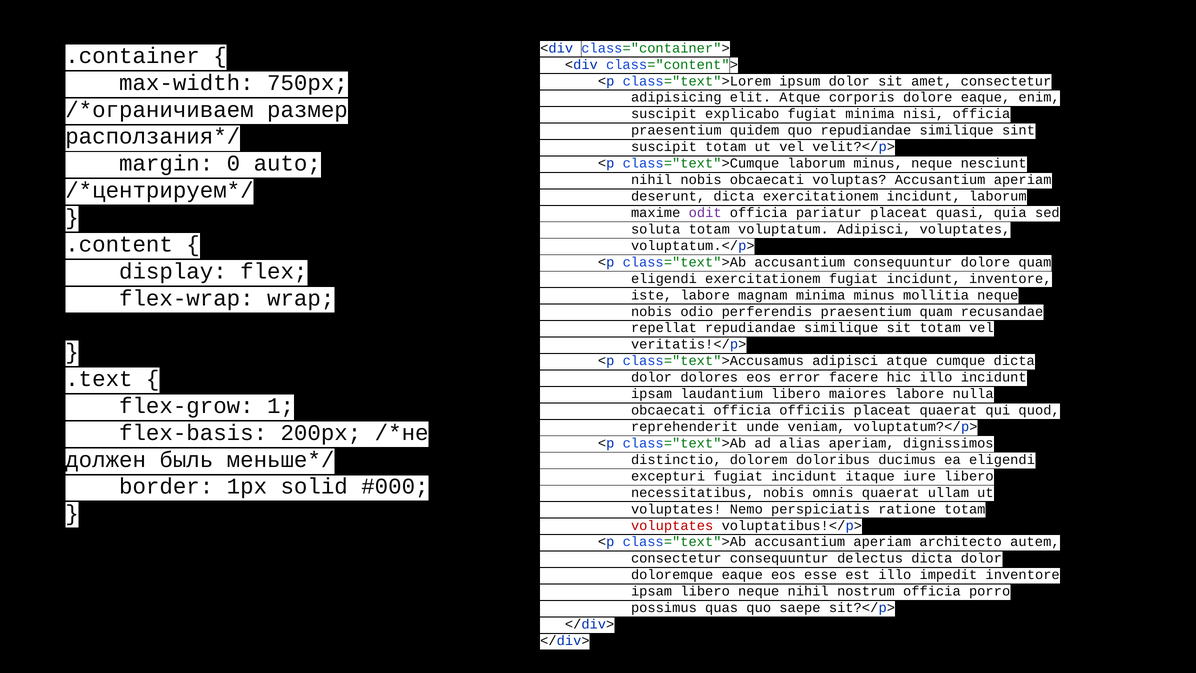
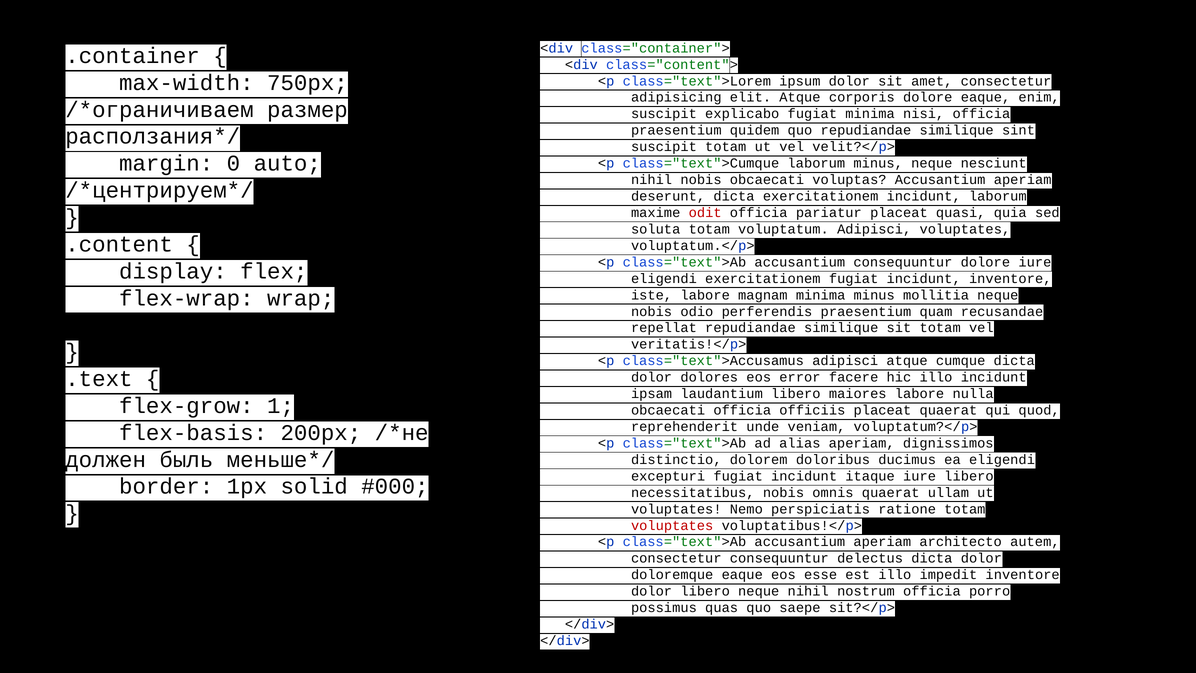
odit colour: purple -> red (705, 213)
dolore quam: quam -> iure (1035, 262)
ipsam: ipsam -> dolor (652, 591)
